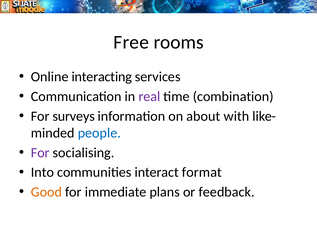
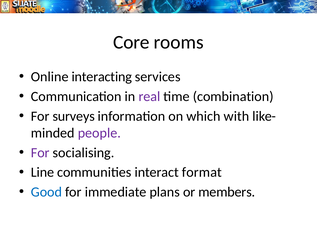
Free: Free -> Core (131, 42)
about: about -> which (203, 117)
people colour: blue -> purple (99, 133)
Into: Into -> Line (43, 173)
Good colour: orange -> blue (46, 193)
feedback: feedback -> members (227, 193)
